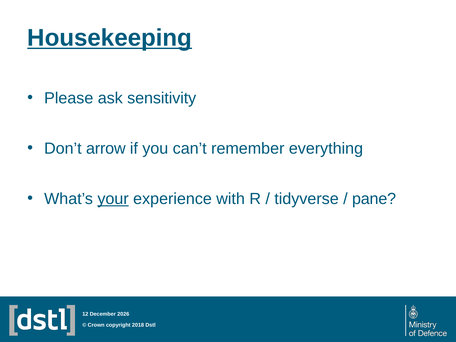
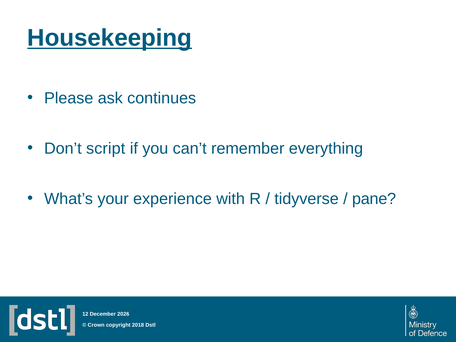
sensitivity: sensitivity -> continues (162, 98)
arrow: arrow -> script (106, 148)
your underline: present -> none (113, 199)
